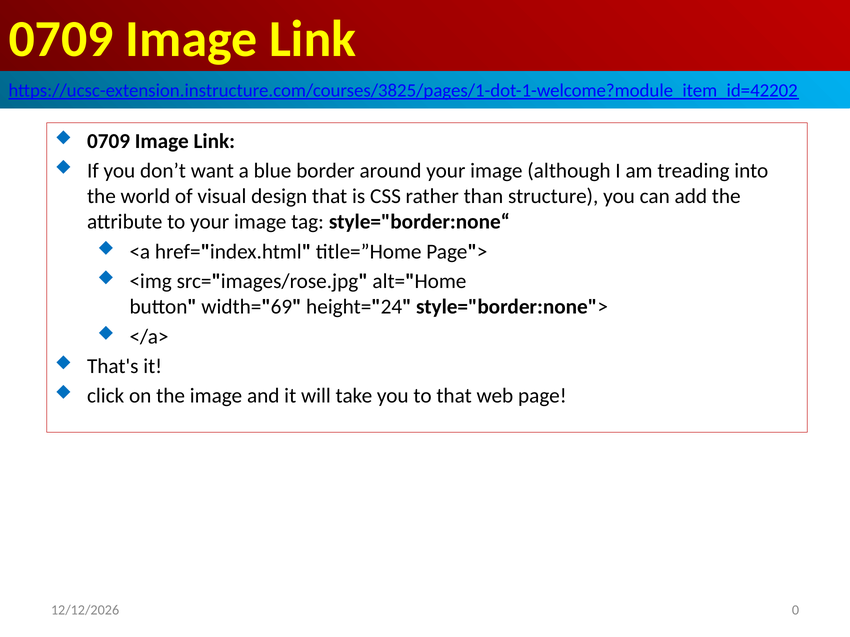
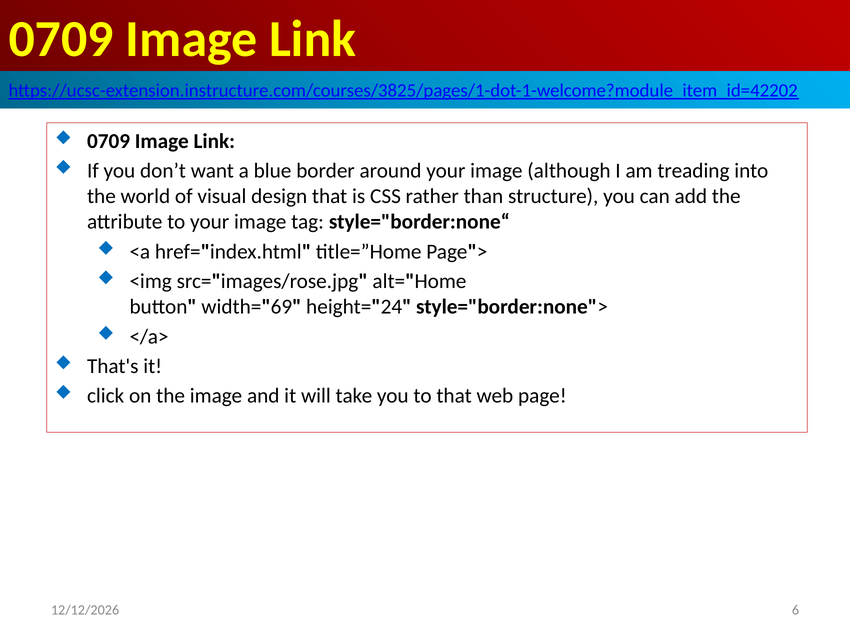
0: 0 -> 6 (795, 611)
